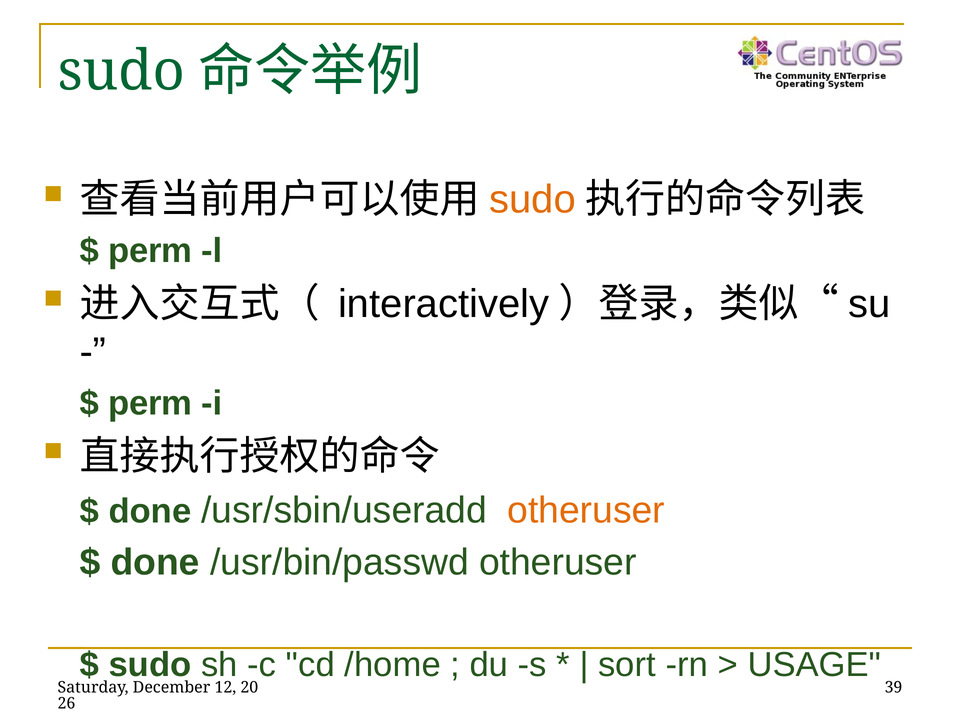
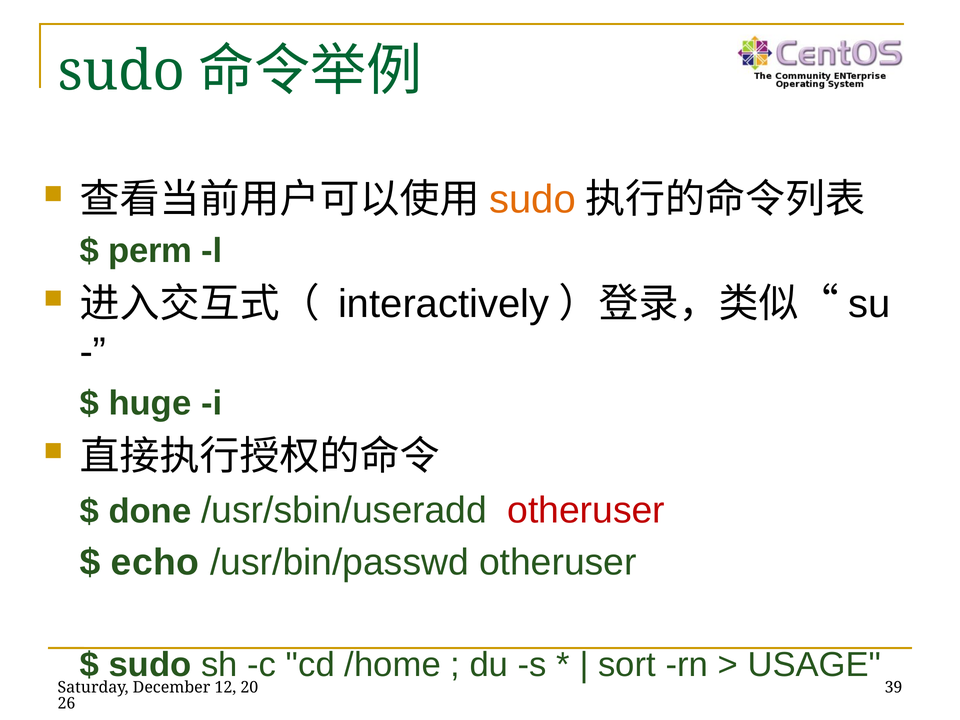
perm: perm -> huge (150, 403)
otheruser colour: orange -> red (586, 510)
done: done -> echo (155, 563)
